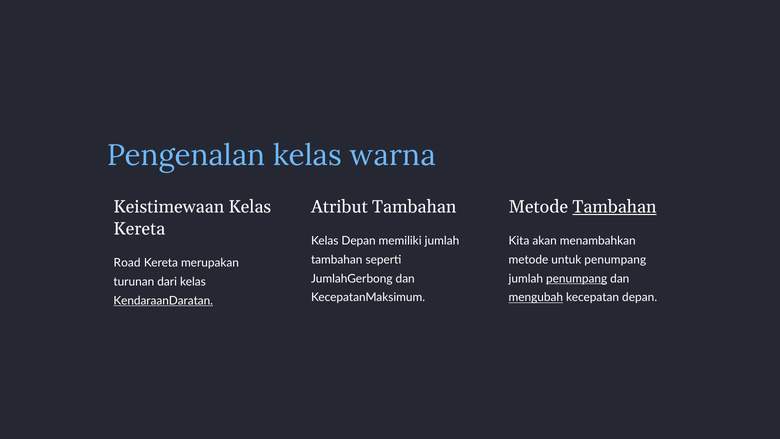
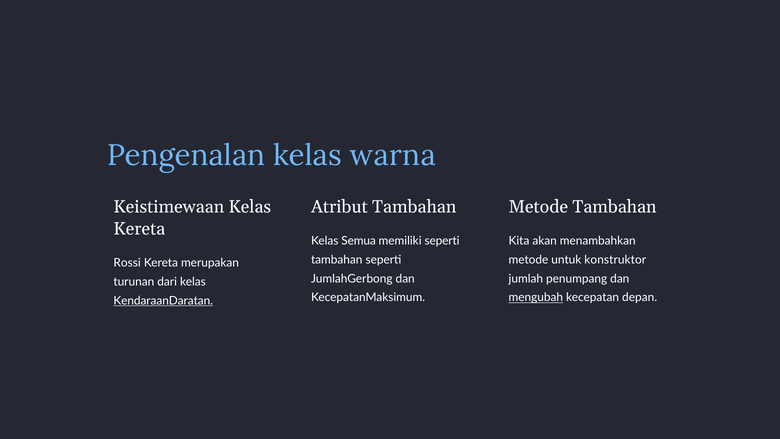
Tambahan underline: present -> none (614, 207)
Kelas Depan: Depan -> Semua (359, 241)
memiliki jumlah: jumlah -> seperti (442, 241)
untuk penumpang: penumpang -> konstruktor (615, 259)
Road: Road -> Rossi (127, 263)
penumpang underline: present -> none (577, 278)
